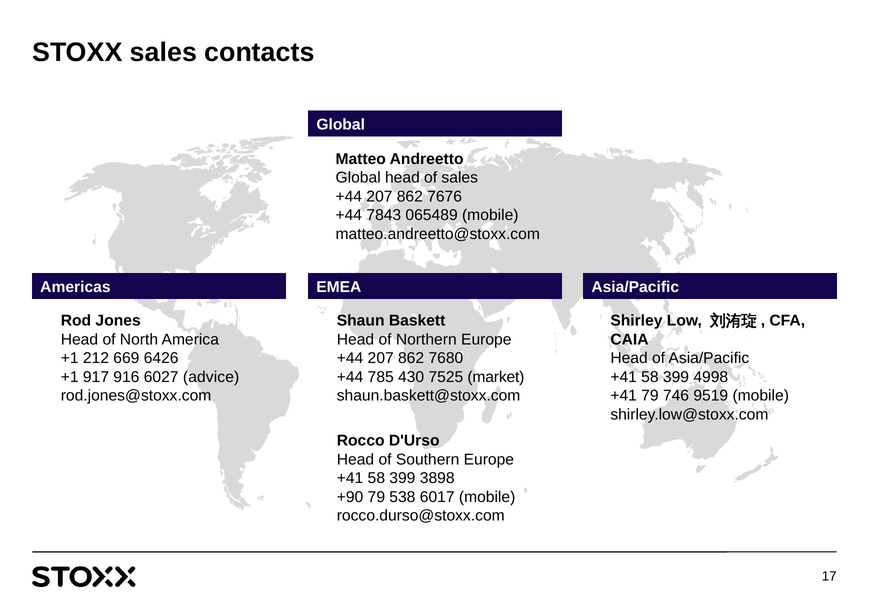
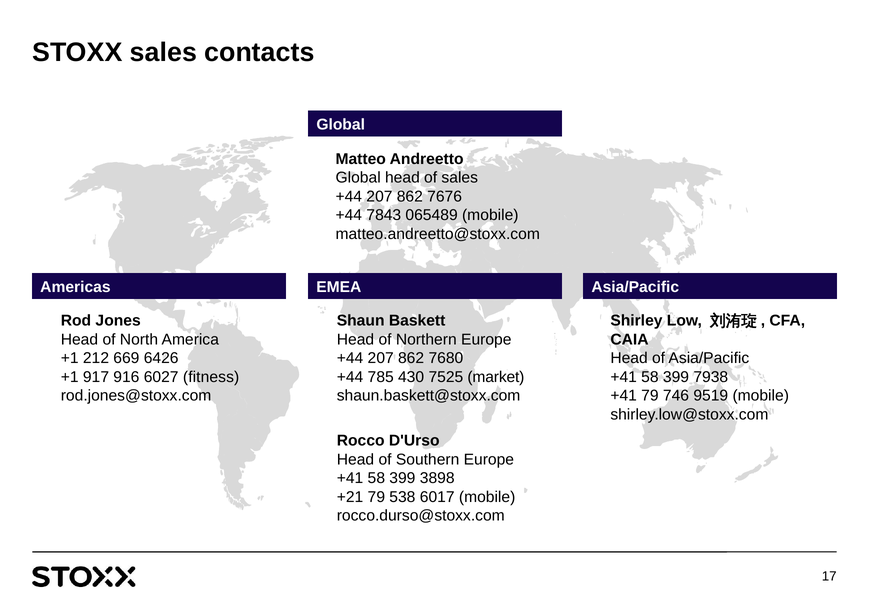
advice: advice -> fitness (211, 377)
4998: 4998 -> 7938 (711, 377)
+90: +90 -> +21 (350, 497)
